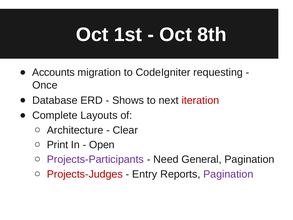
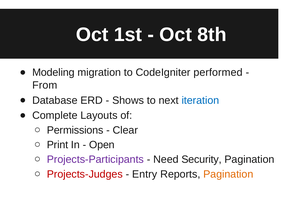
Accounts: Accounts -> Modeling (53, 72)
requesting: requesting -> performed (218, 72)
Once: Once -> From (45, 85)
iteration colour: red -> blue (200, 100)
Architecture: Architecture -> Permissions (75, 130)
General: General -> Security (202, 159)
Pagination colour: purple -> orange (228, 174)
